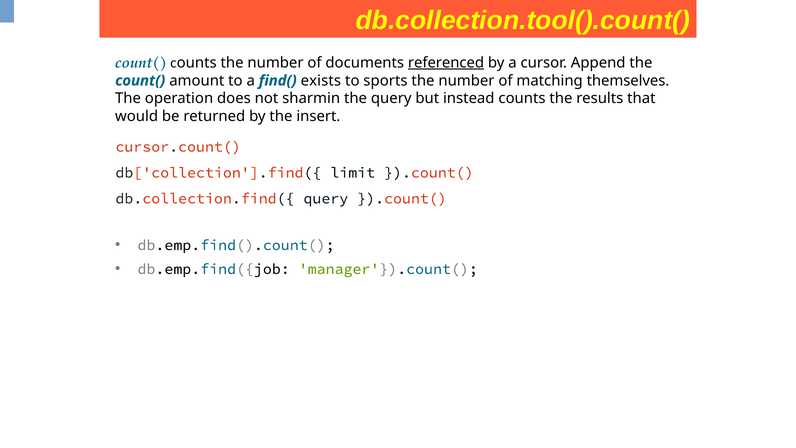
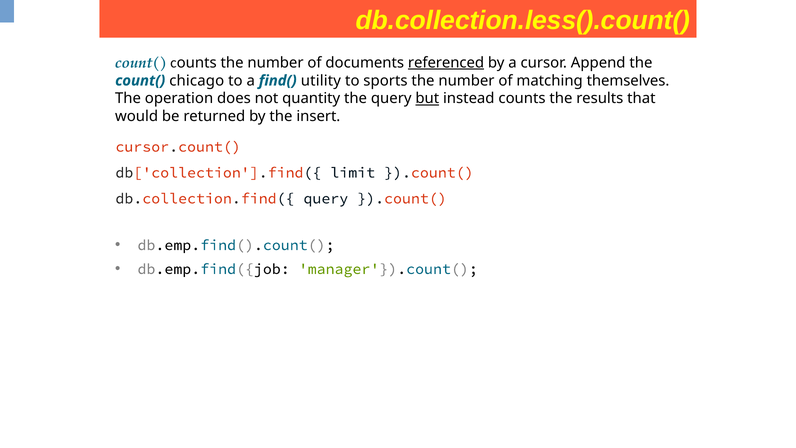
db.collection.tool().count(: db.collection.tool().count( -> db.collection.less().count( (523, 21)
amount: amount -> chicago (197, 81)
exists: exists -> utility (321, 81)
sharmin: sharmin -> quantity (311, 98)
but underline: none -> present (427, 98)
